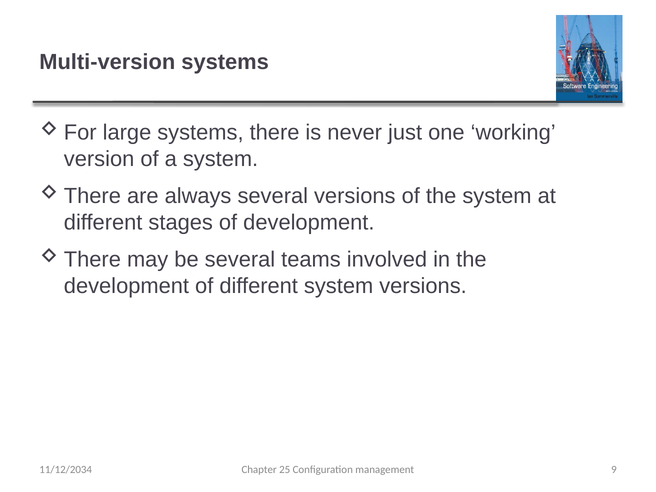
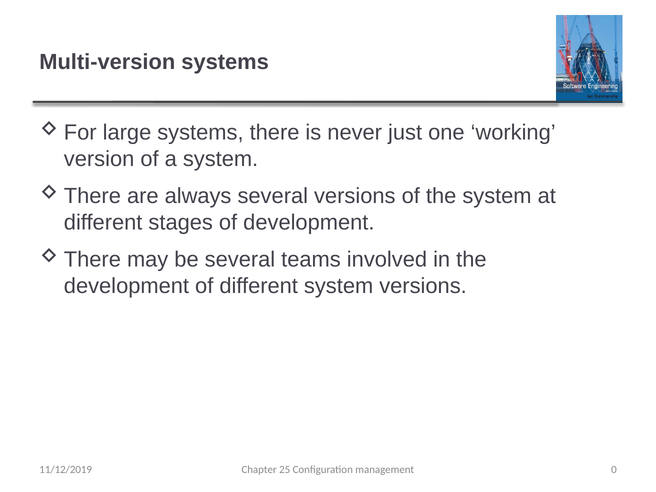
9: 9 -> 0 (614, 470)
11/12/2034: 11/12/2034 -> 11/12/2019 (66, 470)
